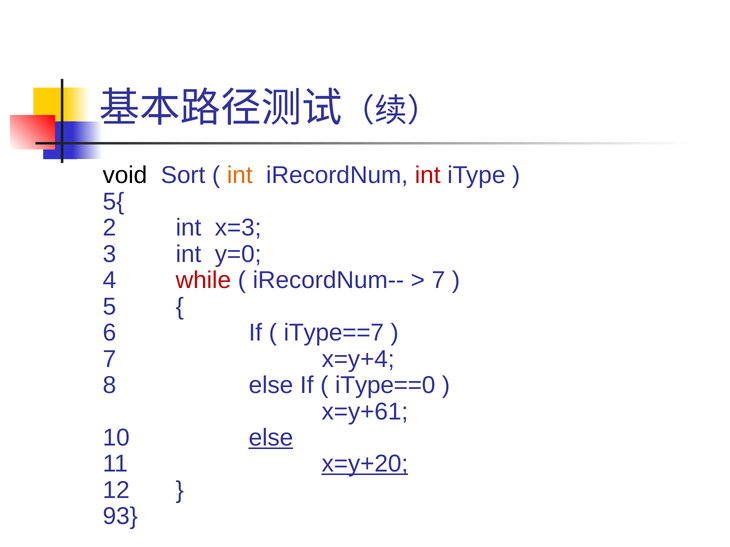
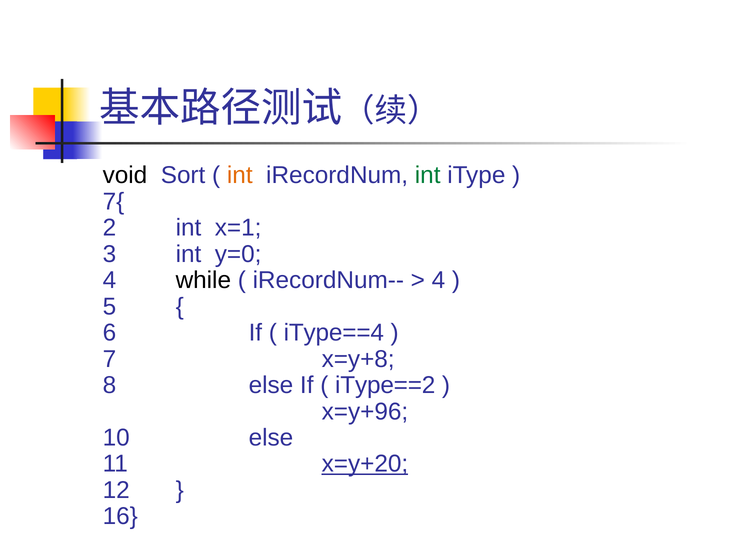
int colour: red -> green (428, 175)
5{: 5{ -> 7{ (113, 202)
x=3: x=3 -> x=1 (238, 228)
while colour: red -> black (203, 281)
7: 7 -> 4 (438, 281)
iType==7: iType==7 -> iType==4 (334, 333)
x=y+4: x=y+4 -> x=y+8 (358, 359)
iType==0: iType==0 -> iType==2 (385, 386)
x=y+61: x=y+61 -> x=y+96 (365, 412)
else underline: present -> none (271, 438)
93: 93 -> 16 (120, 517)
